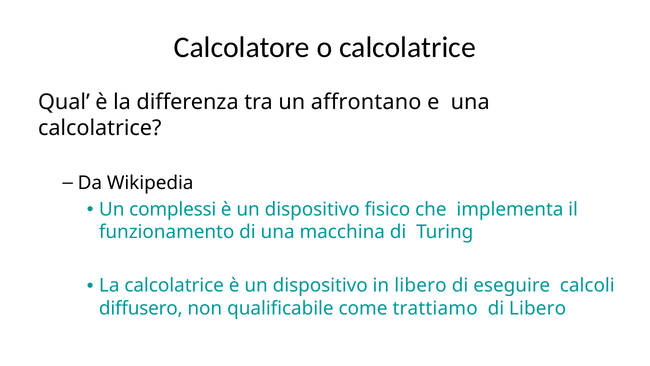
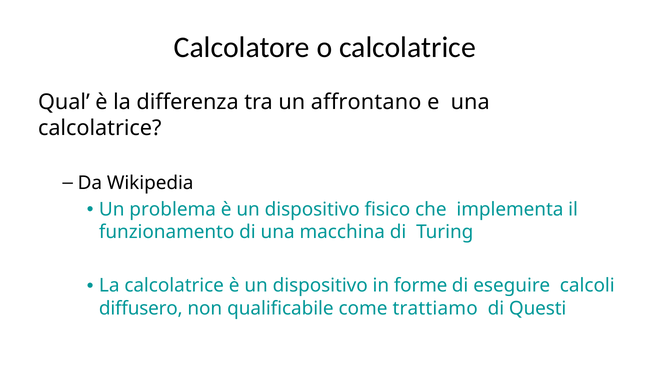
complessi: complessi -> problema (173, 209)
in libero: libero -> forme (421, 285)
di Libero: Libero -> Questi (538, 308)
